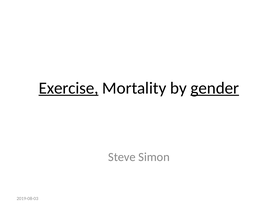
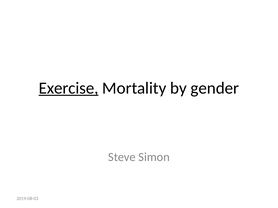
gender underline: present -> none (215, 88)
